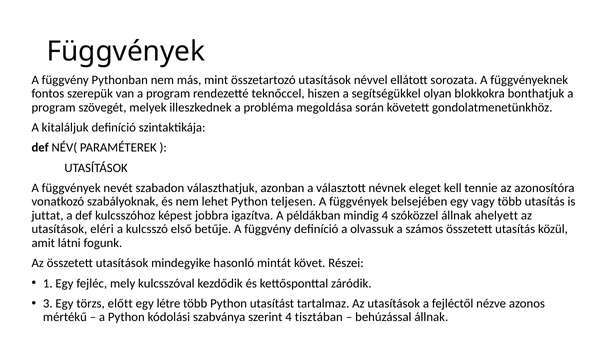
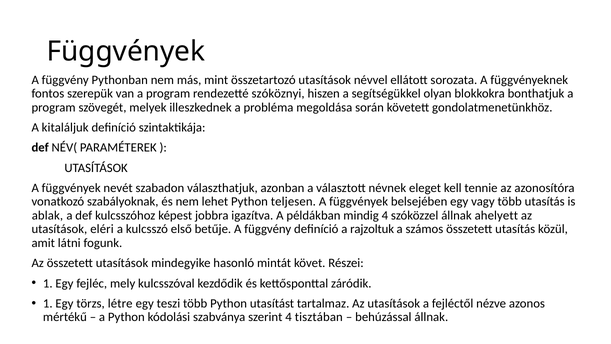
teknőccel: teknőccel -> szóköznyi (278, 94)
juttat: juttat -> ablak (47, 215)
olvassuk: olvassuk -> rajzoltuk (372, 229)
3: 3 -> 1 (48, 303)
előtt: előtt -> létre (120, 303)
létre: létre -> teszi (168, 303)
